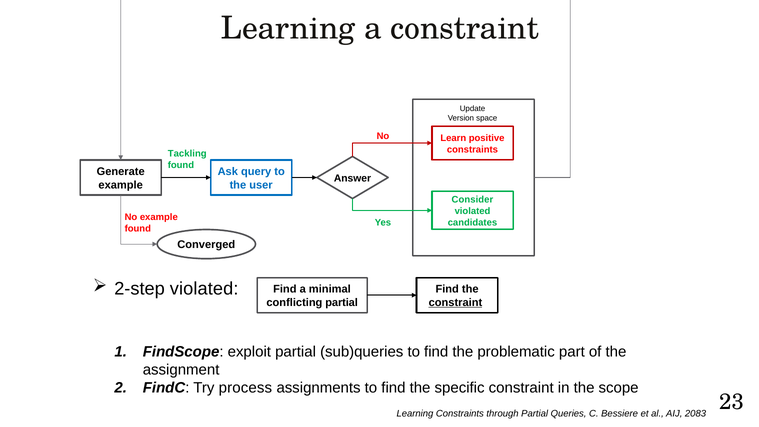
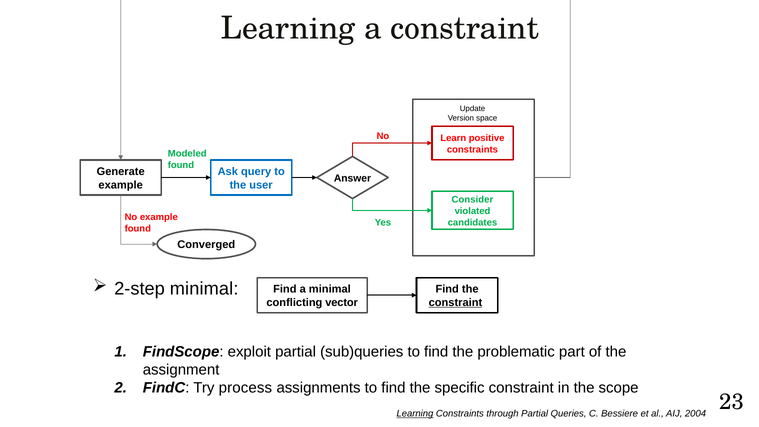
Tackling: Tackling -> Modeled (187, 154)
2-step violated: violated -> minimal (204, 289)
conflicting partial: partial -> vector (342, 303)
Learning underline: none -> present (415, 414)
2083: 2083 -> 2004 (696, 414)
